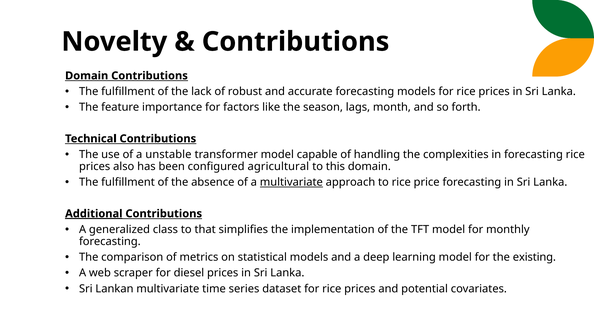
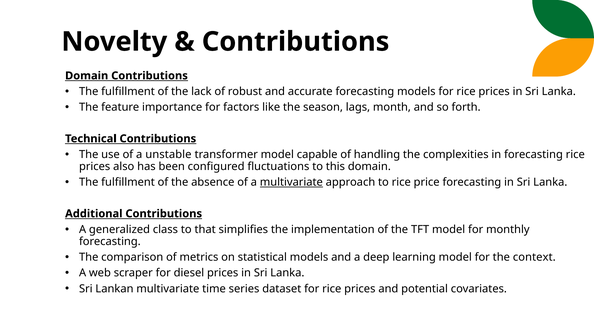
agricultural: agricultural -> fluctuations (278, 167)
Additional underline: present -> none (94, 214)
existing: existing -> context (534, 257)
